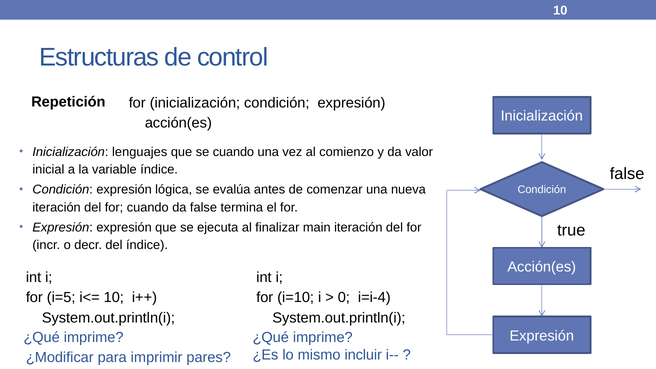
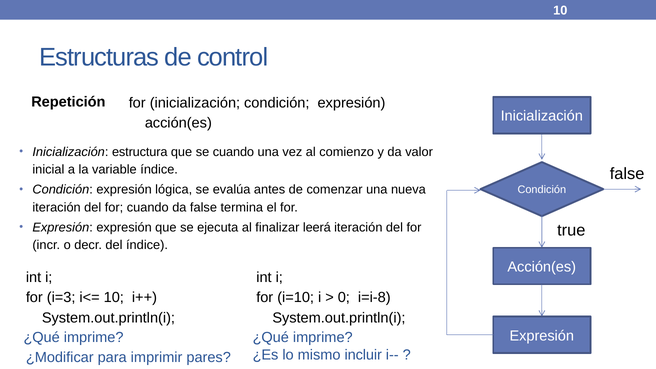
lenguajes: lenguajes -> estructura (140, 152)
main: main -> leerá (317, 228)
i=5: i=5 -> i=3 (61, 298)
i=i-4: i=i-4 -> i=i-8 (374, 298)
